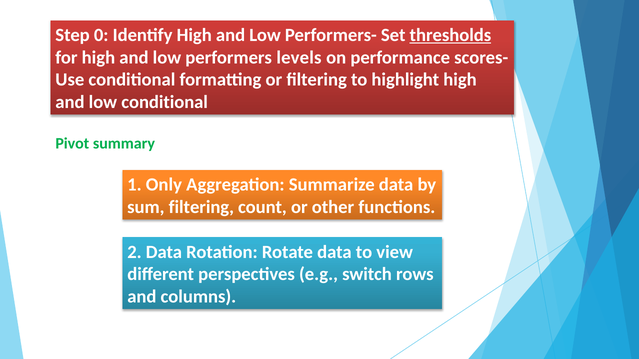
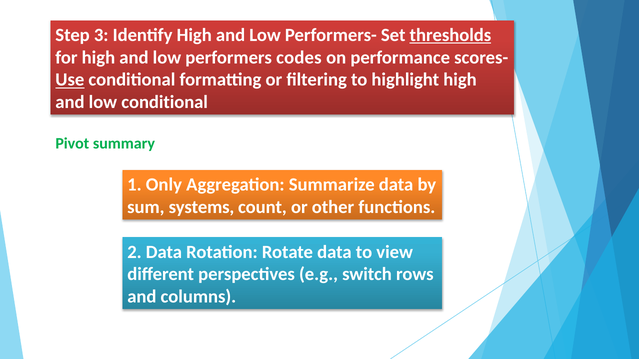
0: 0 -> 3 (101, 35)
levels: levels -> codes (299, 58)
Use underline: none -> present (70, 80)
sum filtering: filtering -> systems (201, 207)
